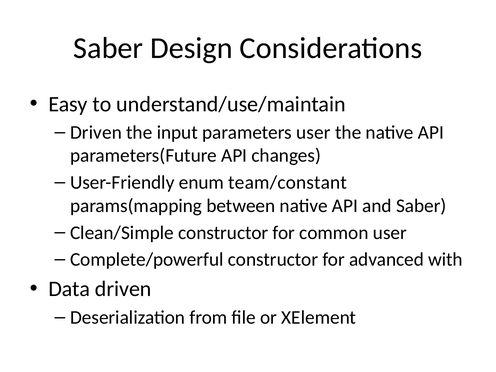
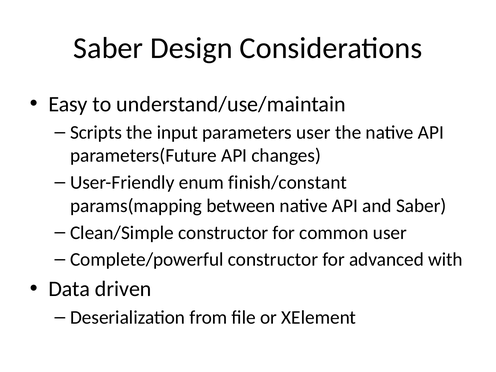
Driven: Driven -> Scripts (96, 133)
team/constant: team/constant -> finish/constant (288, 183)
